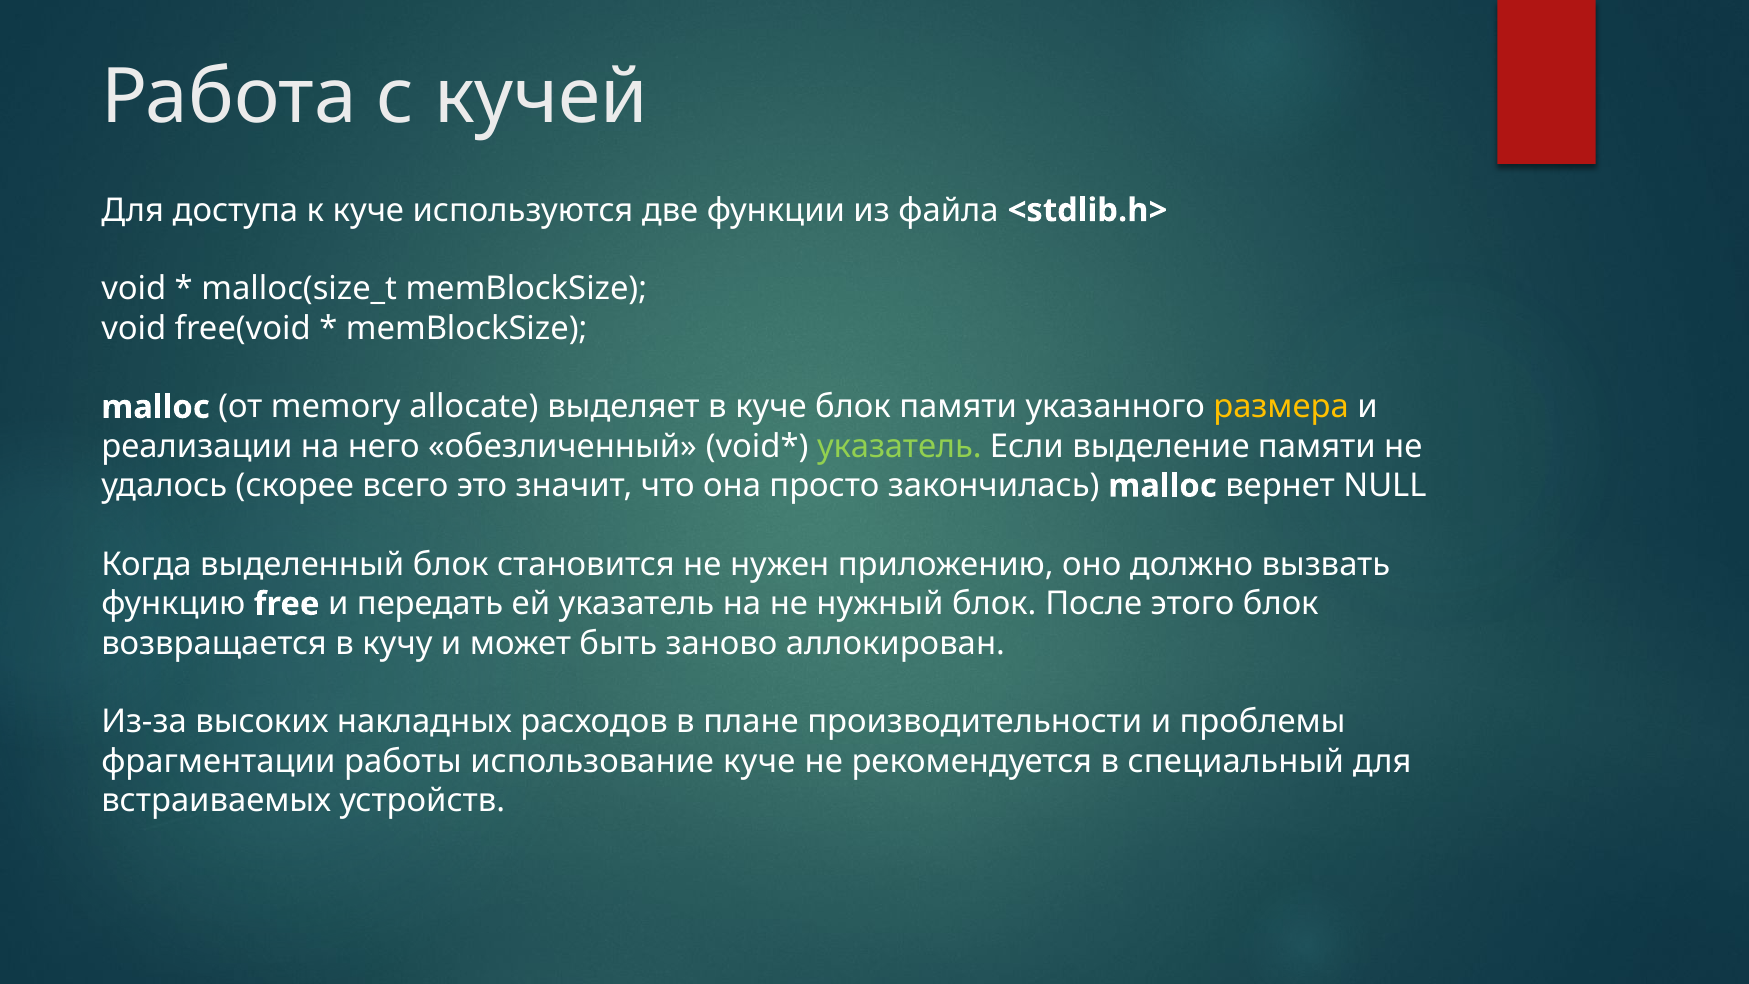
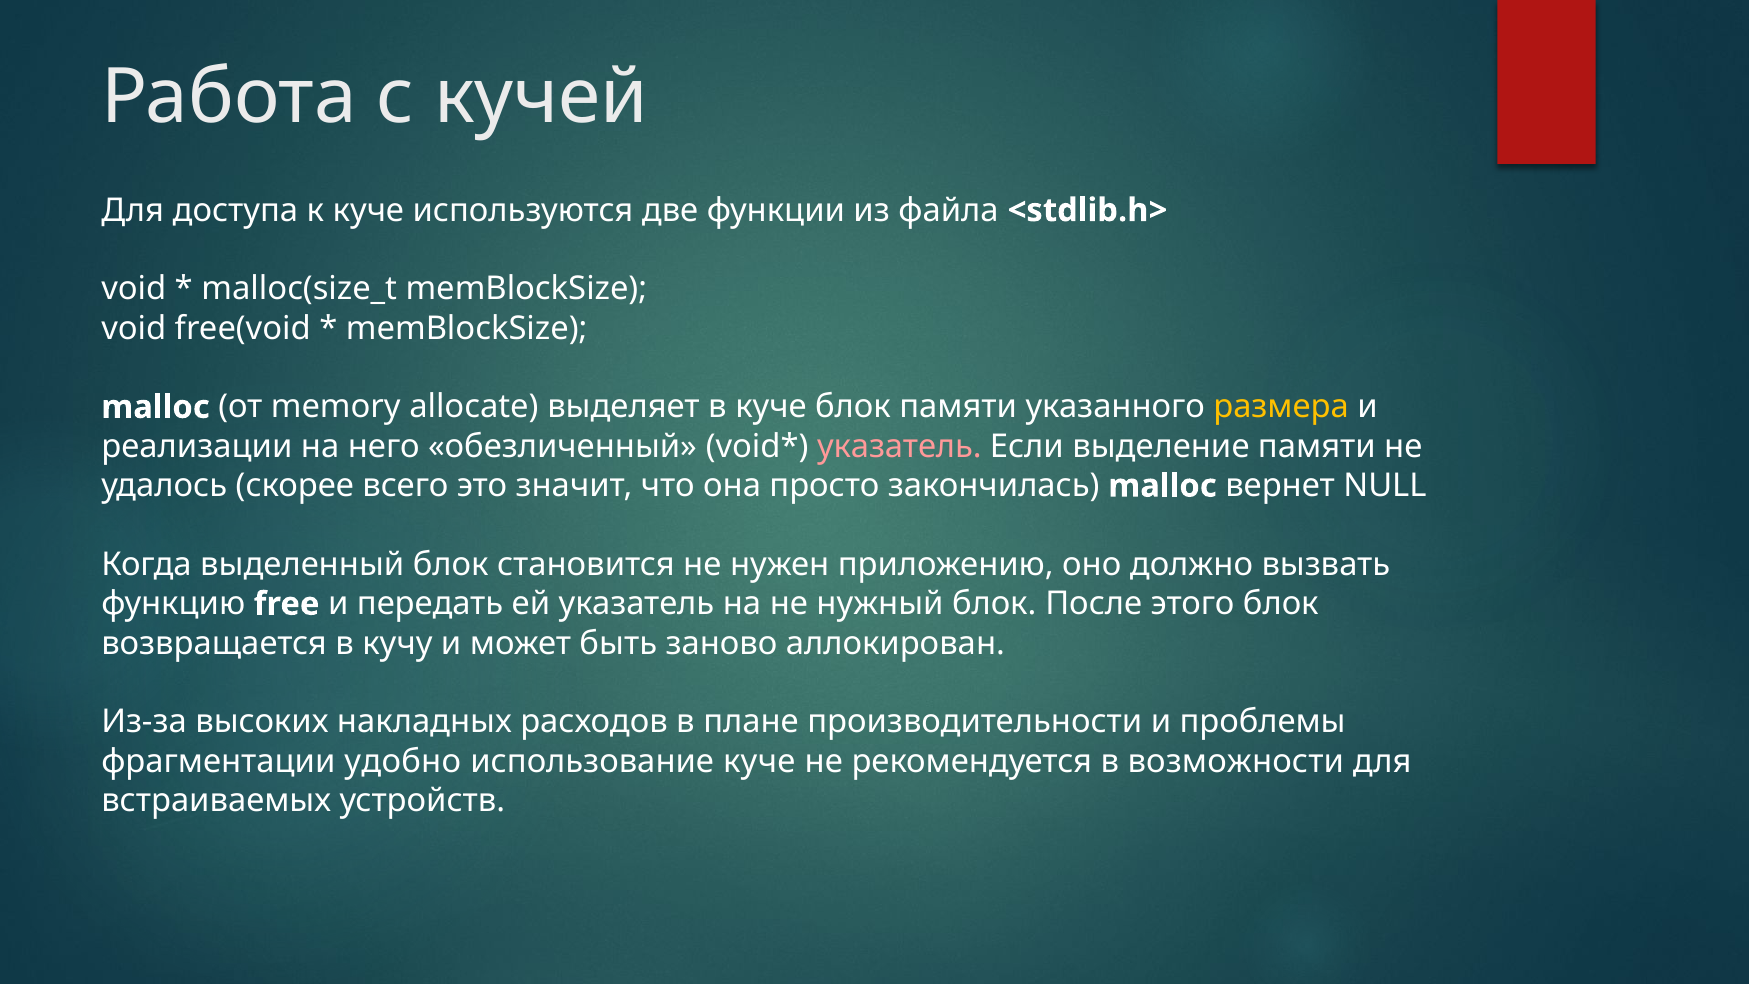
указатель colour: light green -> pink (899, 446)
работы: работы -> удобно (403, 761)
специальный: специальный -> возможности (1236, 761)
